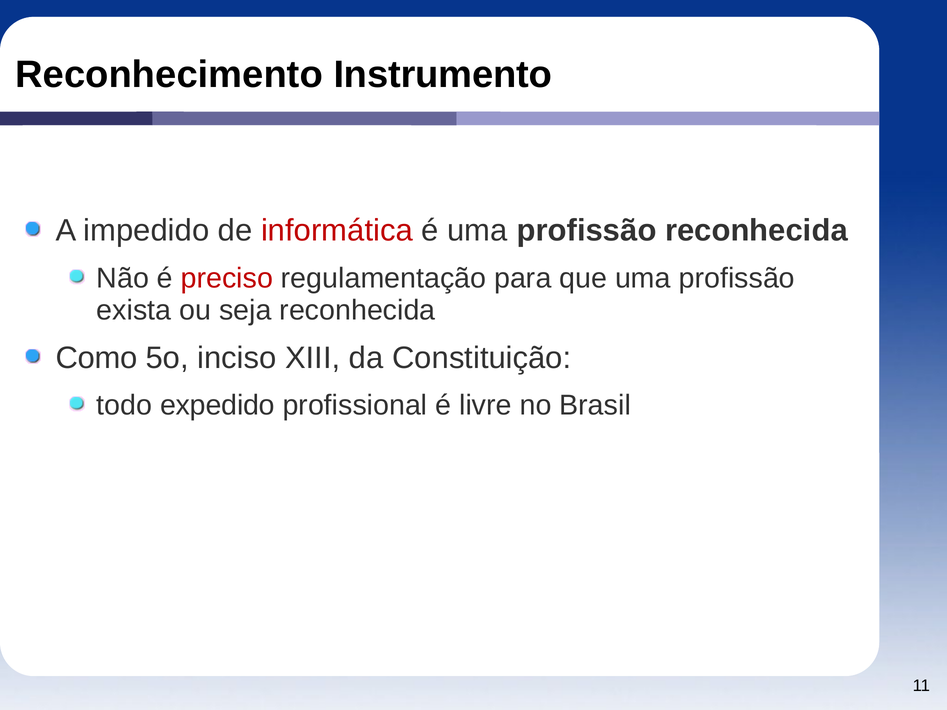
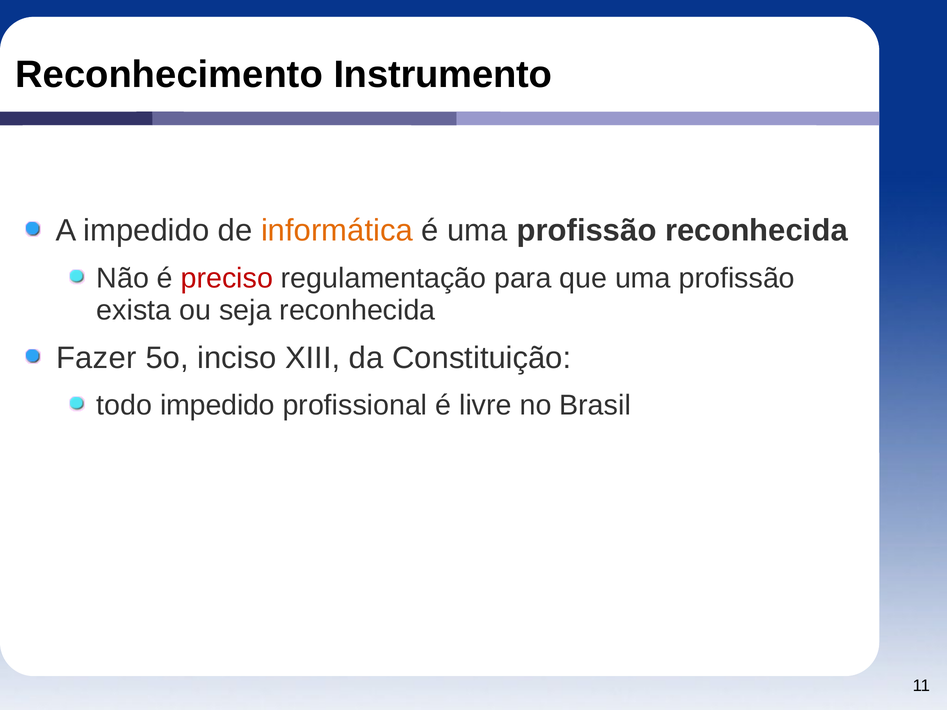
informática colour: red -> orange (337, 231)
Como: Como -> Fazer (96, 358)
todo expedido: expedido -> impedido (217, 405)
